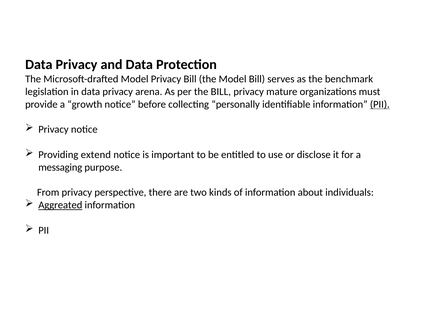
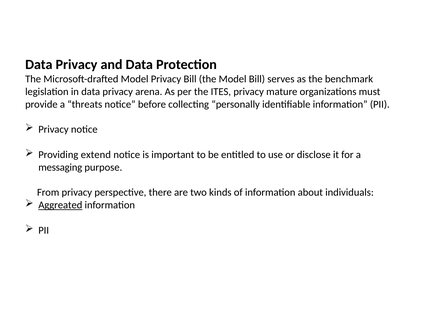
the BILL: BILL -> ITES (221, 92)
growth: growth -> threats (85, 105)
PII underline: present -> none (380, 105)
